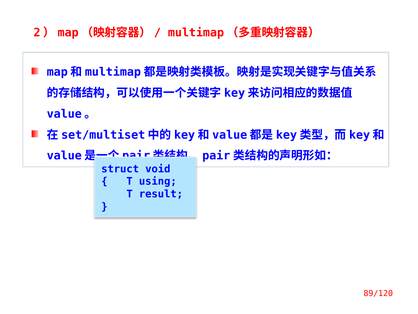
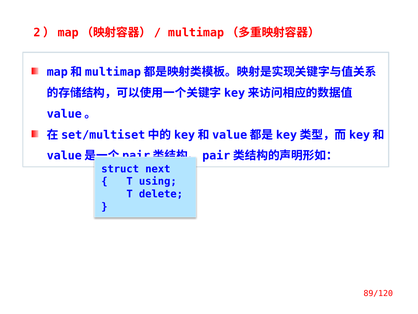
void: void -> next (158, 169)
result: result -> delete (161, 194)
